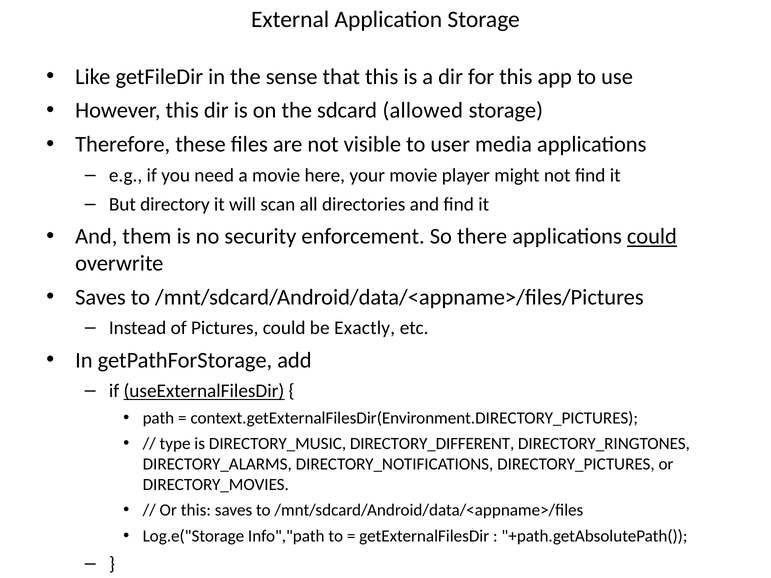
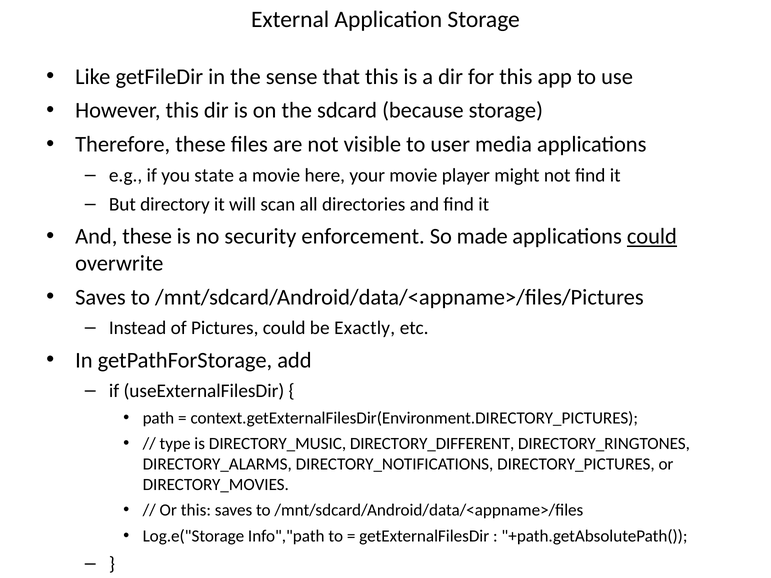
allowed: allowed -> because (423, 111)
need: need -> state (214, 175)
And them: them -> these (147, 237)
there: there -> made (482, 237)
useExternalFilesDir underline: present -> none (204, 391)
